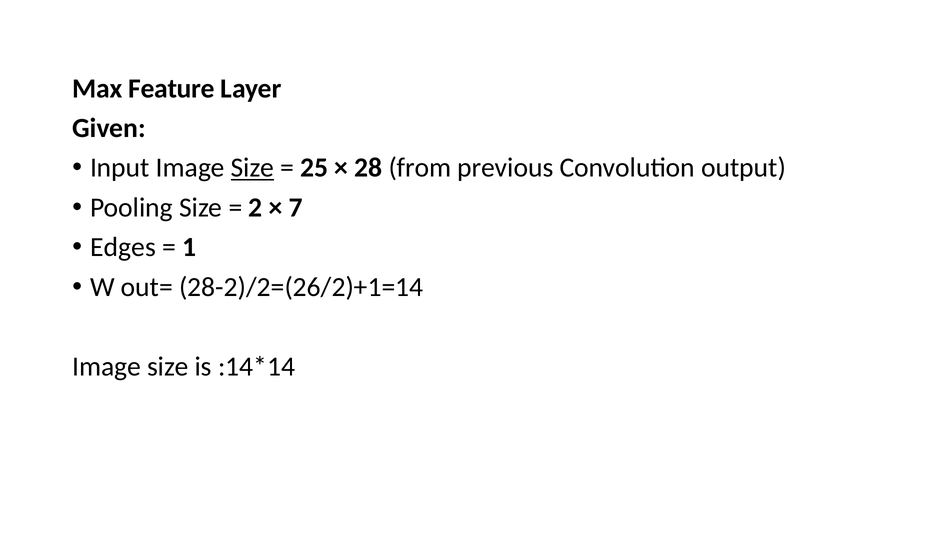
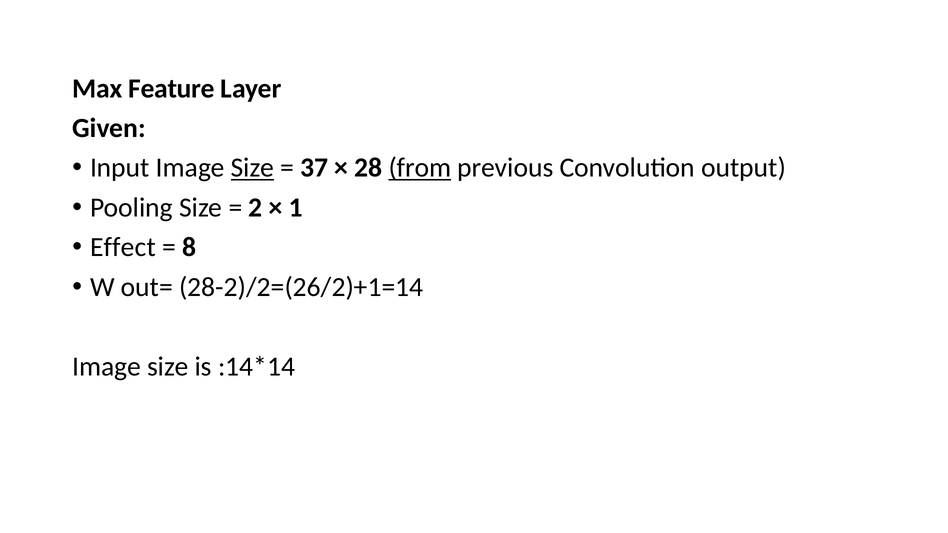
25: 25 -> 37 (314, 168)
from underline: none -> present (420, 168)
7: 7 -> 1 (296, 208)
Edges: Edges -> Effect (123, 247)
1: 1 -> 8 (189, 247)
